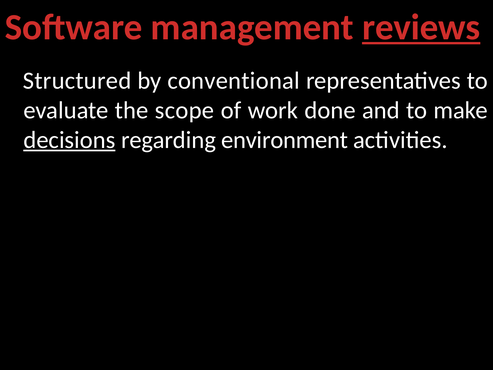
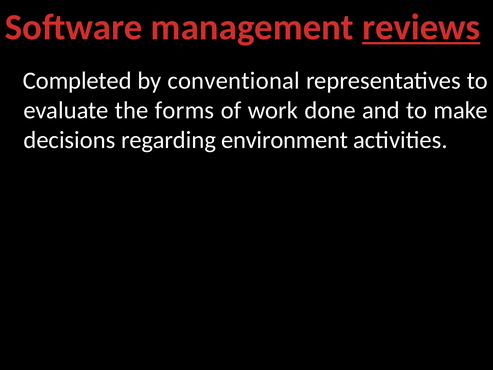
Structured: Structured -> Completed (77, 81)
scope: scope -> forms (185, 110)
decisions underline: present -> none (69, 140)
